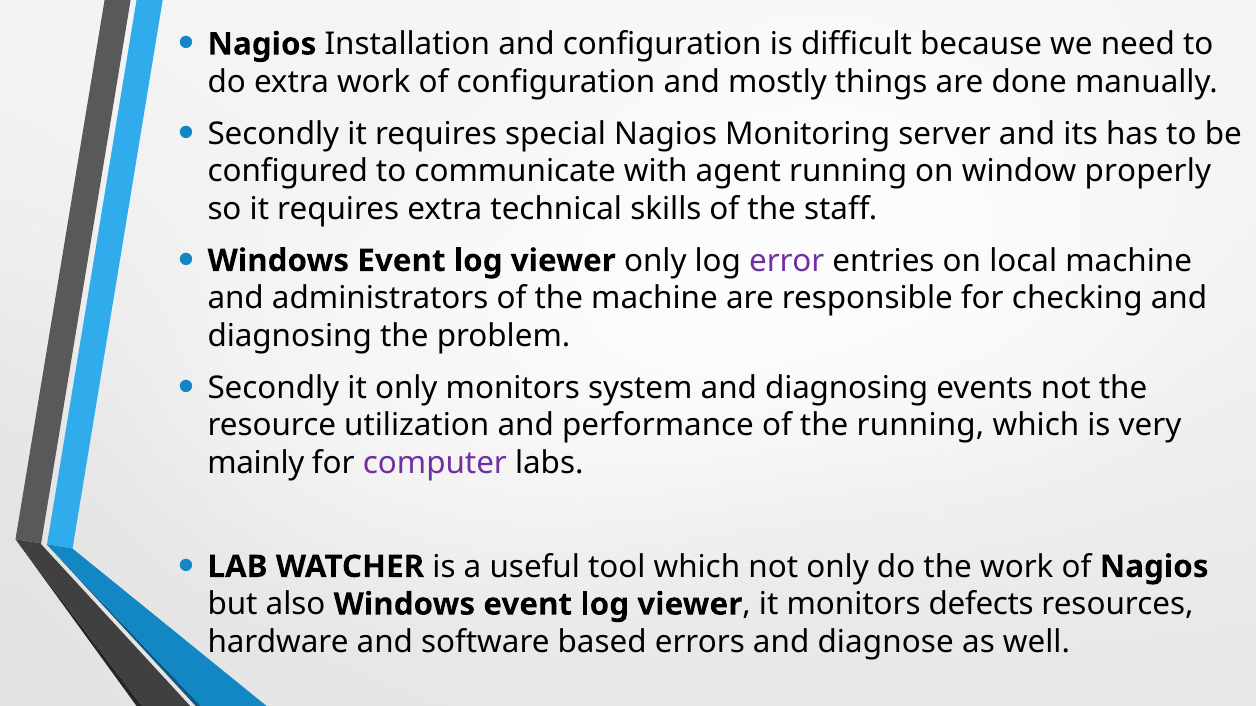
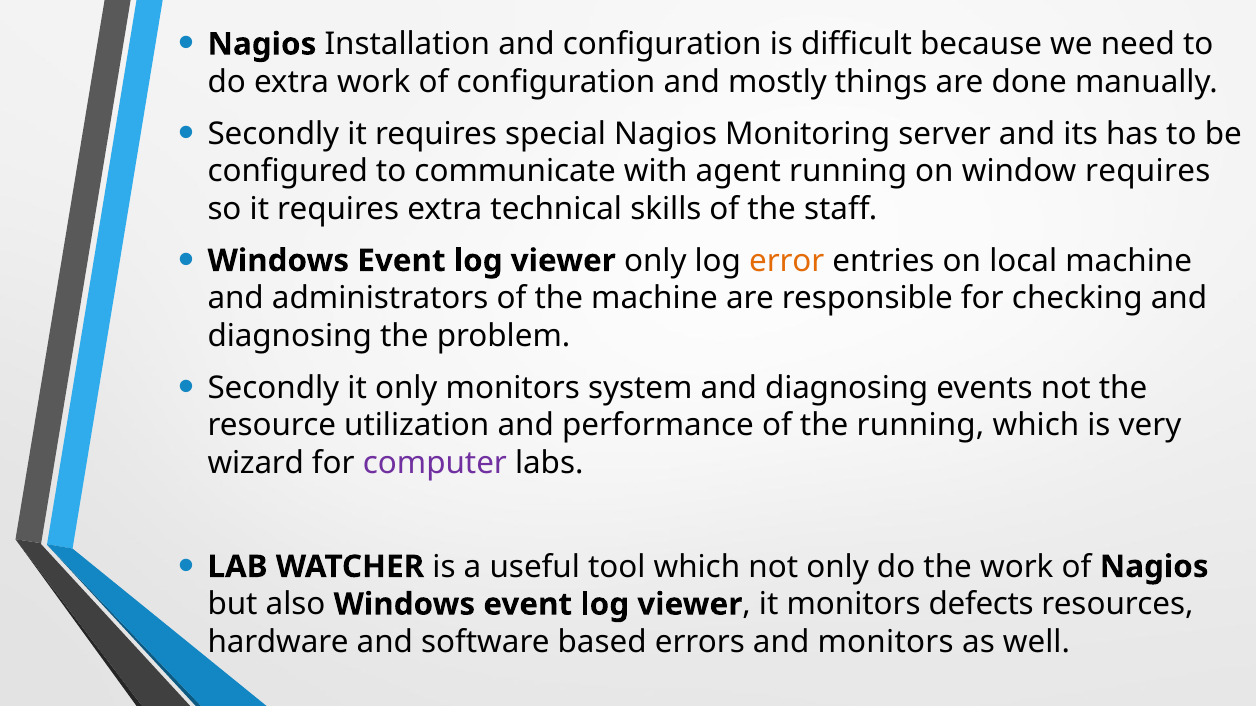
window properly: properly -> requires (1148, 171)
error colour: purple -> orange (787, 261)
mainly: mainly -> wizard (256, 463)
and diagnose: diagnose -> monitors (886, 642)
